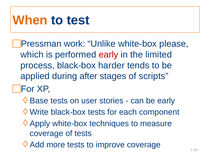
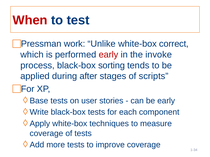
When colour: orange -> red (30, 20)
please: please -> correct (174, 44)
limited: limited -> invoke (159, 55)
harder: harder -> sorting (112, 66)
